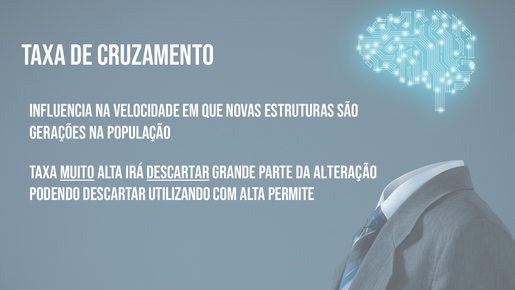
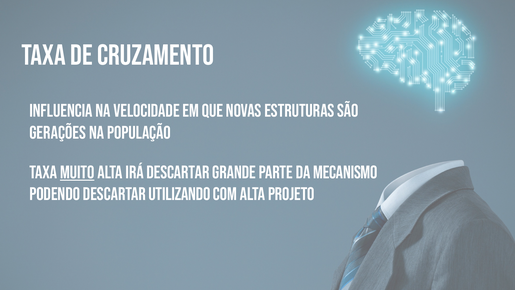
descartar underline: present -> none (178, 172)
alteração: alteração -> mecanismo (345, 172)
permite: permite -> projeto (291, 194)
